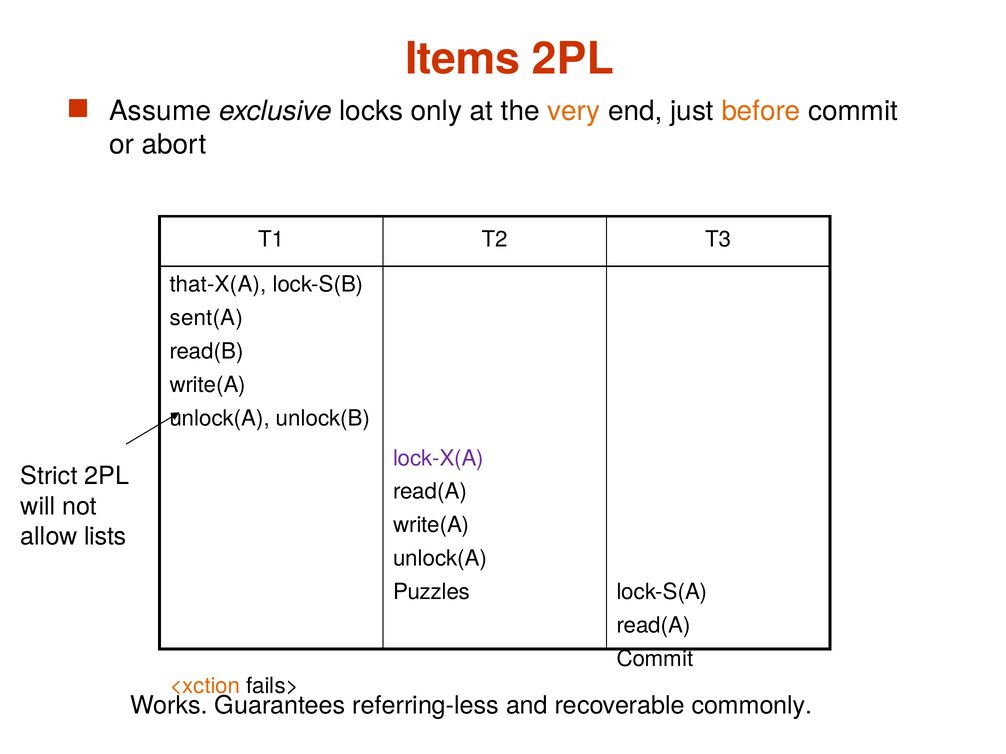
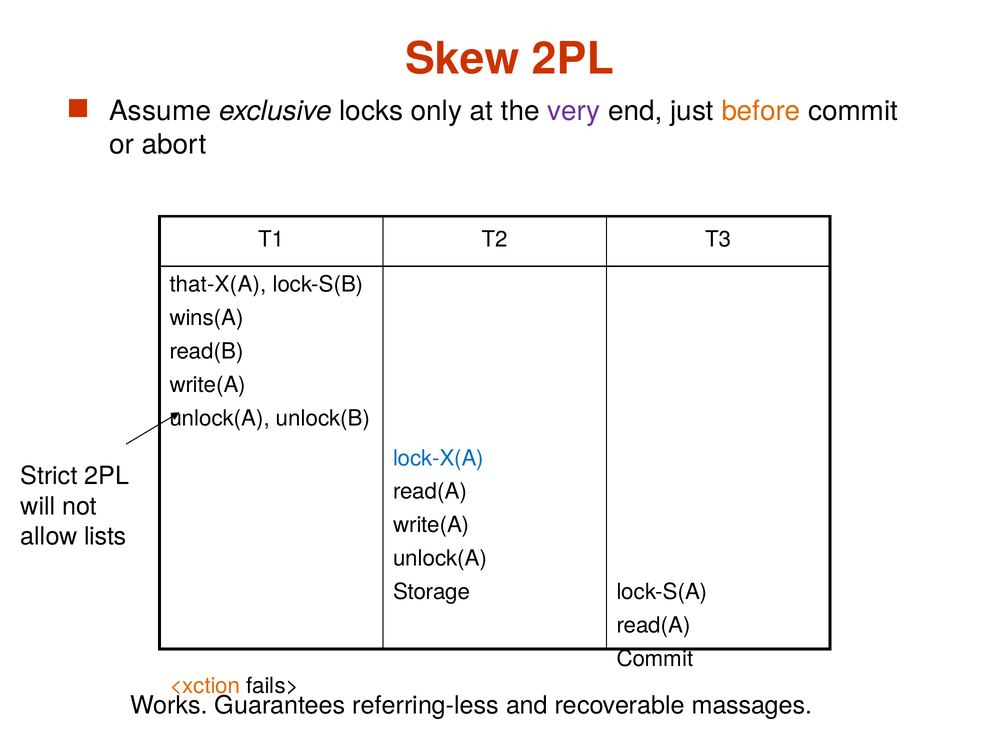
Items: Items -> Skew (462, 59)
very colour: orange -> purple (574, 111)
sent(A: sent(A -> wins(A (207, 318)
lock-X(A colour: purple -> blue (438, 458)
Puzzles: Puzzles -> Storage (432, 592)
commonly: commonly -> massages (752, 706)
